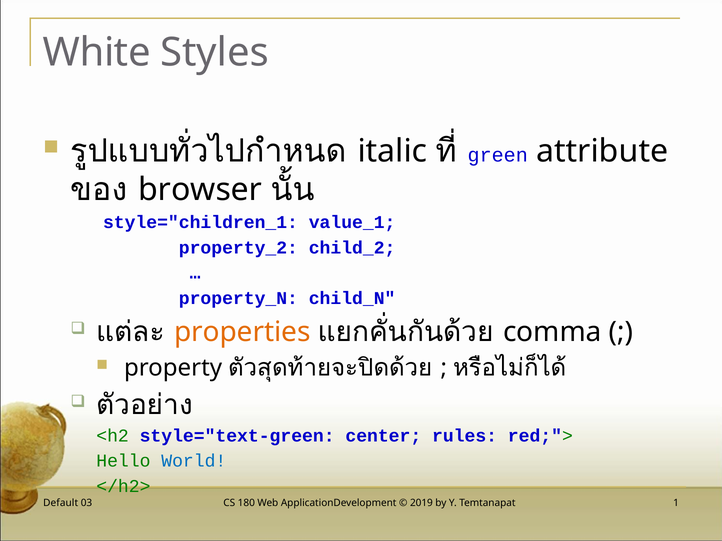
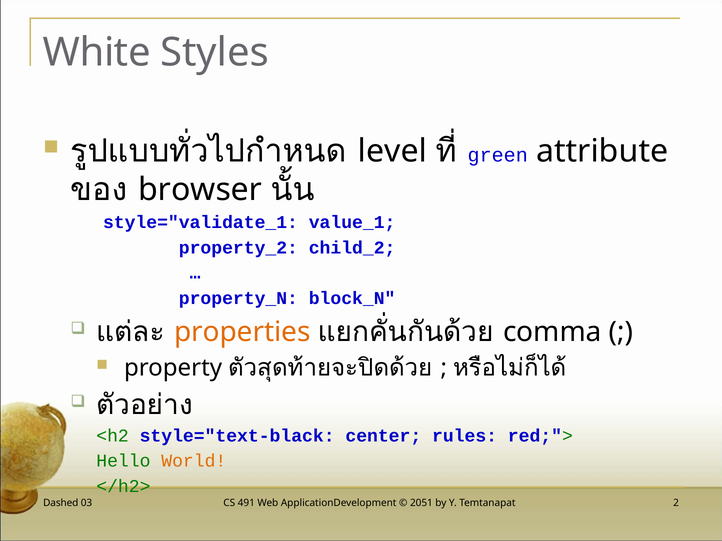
italic: italic -> level (392, 151)
style="children_1: style="children_1 -> style="validate_1 (200, 223)
child_N: child_N -> block_N (352, 299)
style="text-green: style="text-green -> style="text-black (237, 436)
World colour: blue -> orange (194, 461)
Default: Default -> Dashed (61, 503)
180: 180 -> 491 (246, 503)
2019: 2019 -> 2051 (421, 503)
1: 1 -> 2 (676, 503)
